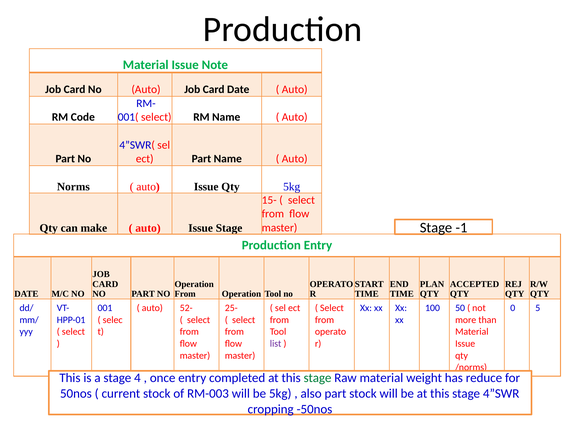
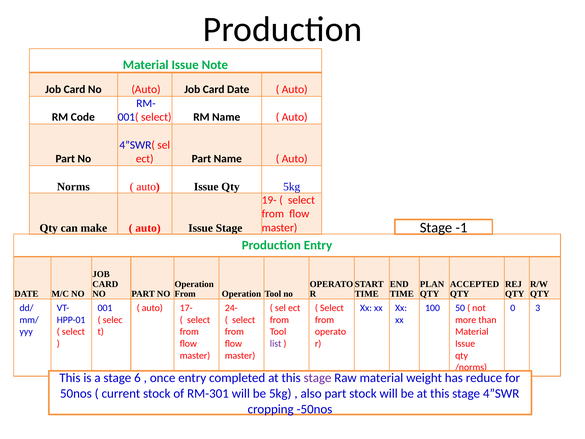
15-: 15- -> 19- (269, 200)
52-: 52- -> 17- (186, 308)
25-: 25- -> 24- (231, 308)
5: 5 -> 3 (538, 308)
4: 4 -> 6 (137, 378)
stage colour: green -> purple (317, 378)
RM-003: RM-003 -> RM-301 (208, 393)
